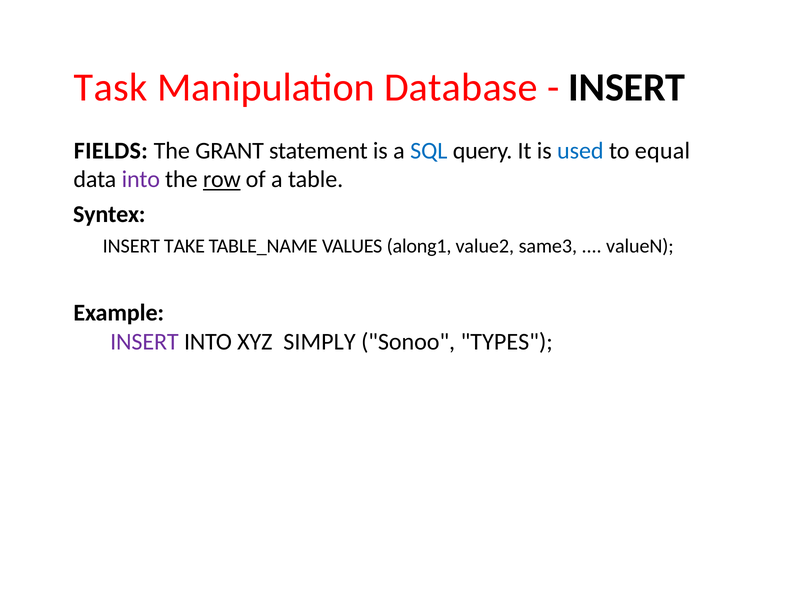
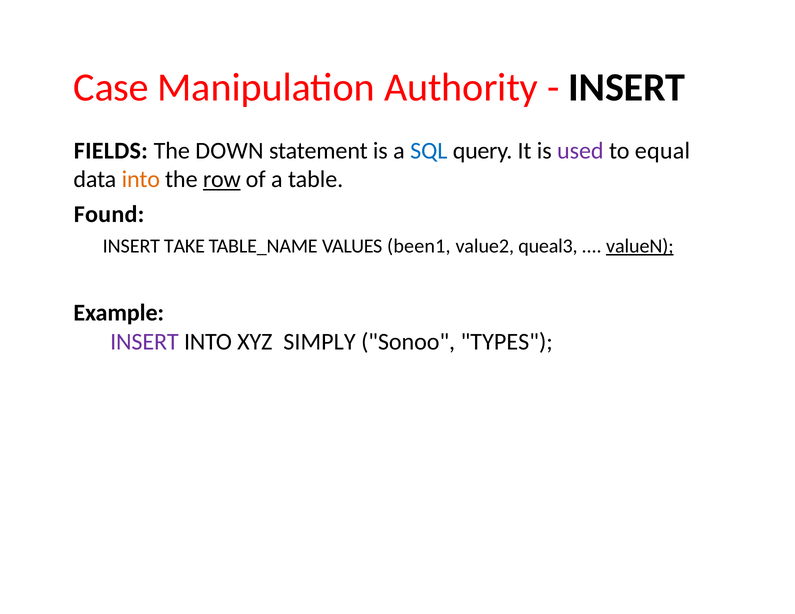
Task: Task -> Case (111, 88)
Database: Database -> Authority (461, 88)
GRANT: GRANT -> DOWN (229, 151)
used colour: blue -> purple (580, 151)
into colour: purple -> orange (141, 180)
Syntex: Syntex -> Found (109, 214)
along1: along1 -> been1 (419, 246)
same3: same3 -> queal3 (548, 246)
valueN underline: none -> present (640, 246)
